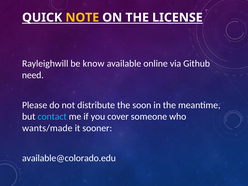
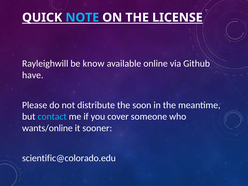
NOTE colour: yellow -> light blue (82, 18)
need: need -> have (33, 75)
wants/made: wants/made -> wants/online (47, 128)
available@colorado.edu: available@colorado.edu -> scientific@colorado.edu (69, 158)
